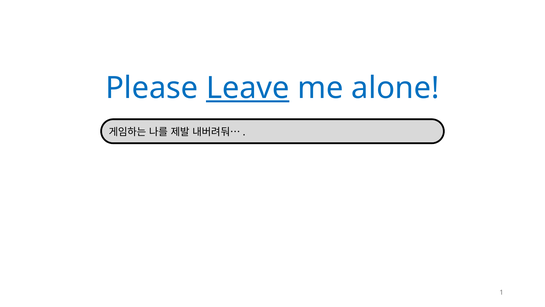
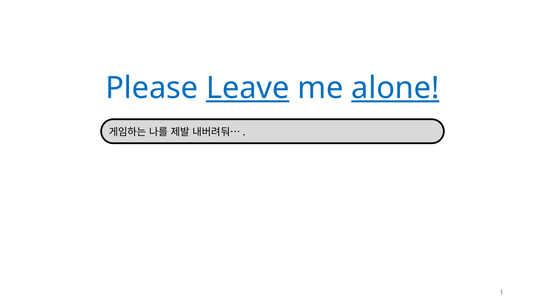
alone underline: none -> present (395, 88)
